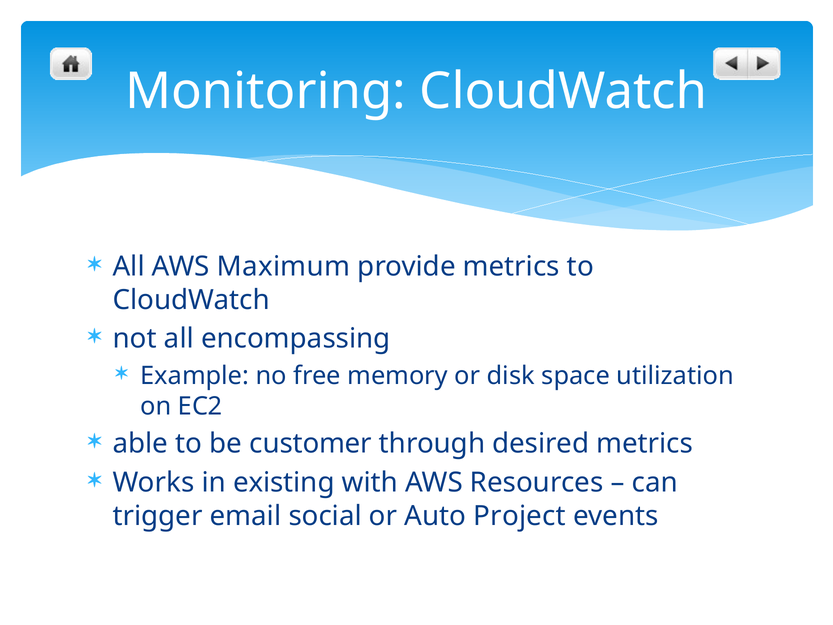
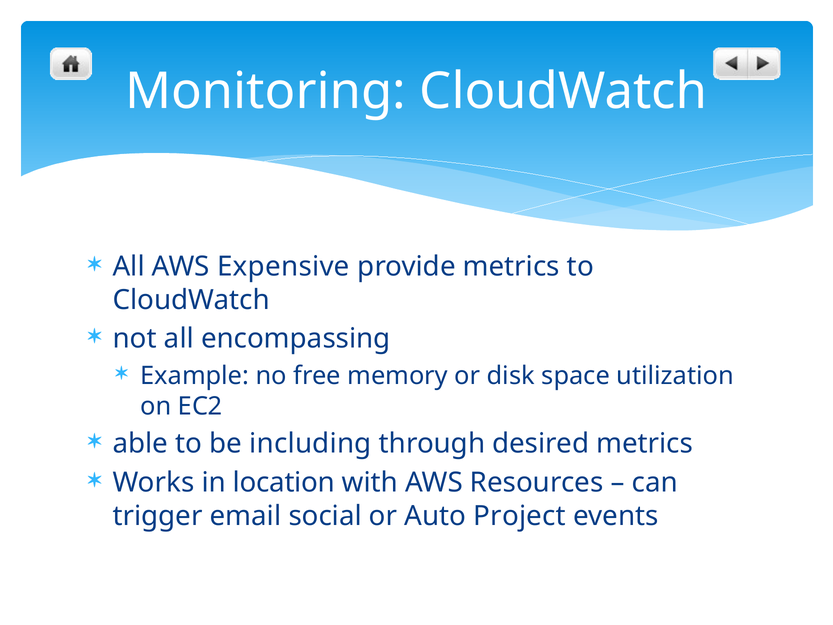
Maximum: Maximum -> Expensive (283, 267)
customer: customer -> including (310, 444)
existing: existing -> location (284, 483)
